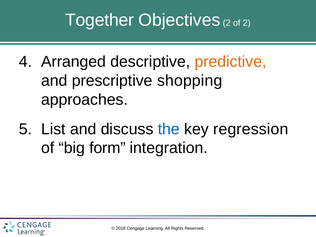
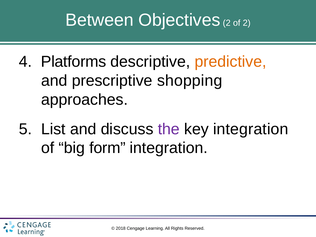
Together: Together -> Between (99, 20)
Arranged: Arranged -> Platforms (74, 62)
the colour: blue -> purple (169, 129)
key regression: regression -> integration (251, 129)
